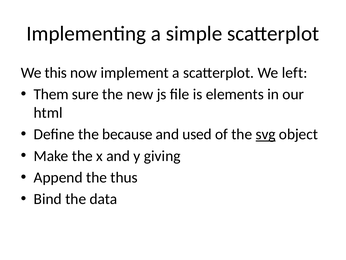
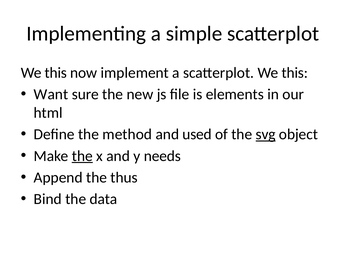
a scatterplot We left: left -> this (295, 73)
Them: Them -> Want (51, 94)
because: because -> method (127, 134)
the underline: none -> present (82, 156)
giving: giving -> needs (162, 156)
